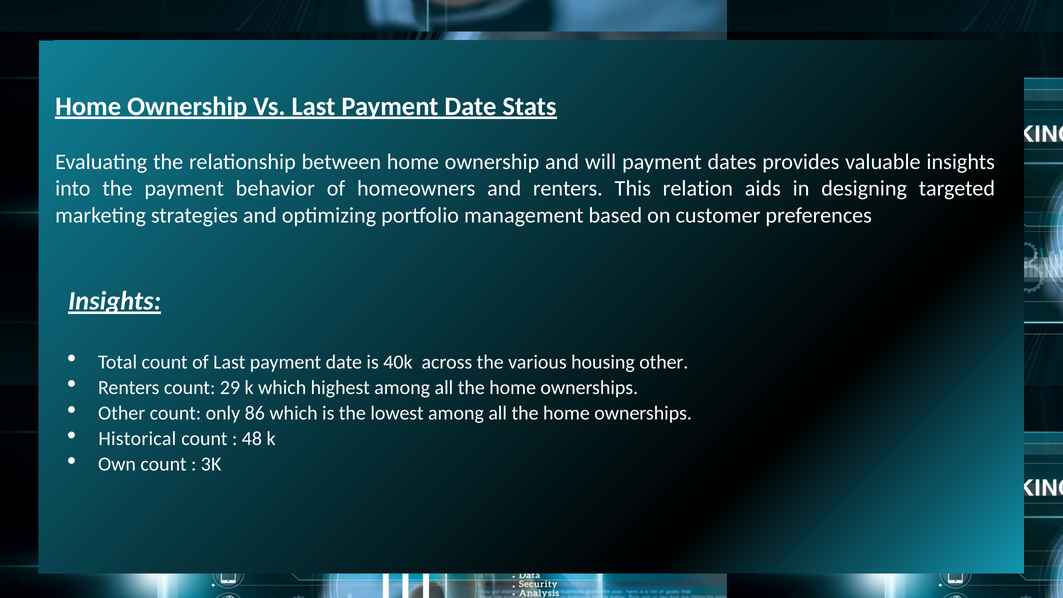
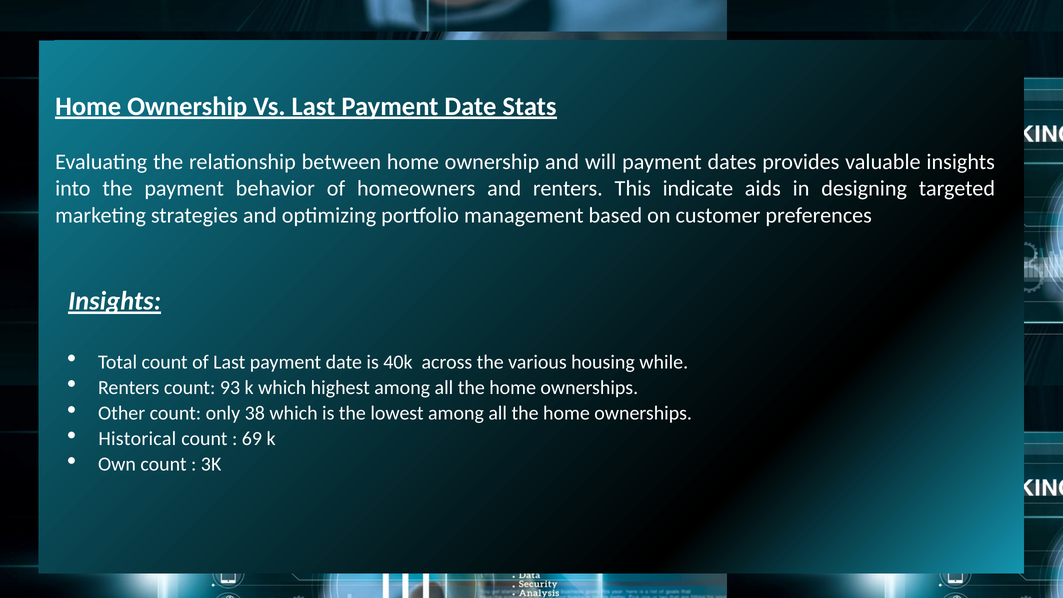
relation: relation -> indicate (698, 189)
housing other: other -> while (664, 362)
29: 29 -> 93 (230, 388)
86: 86 -> 38 (255, 413)
48: 48 -> 69 (252, 439)
